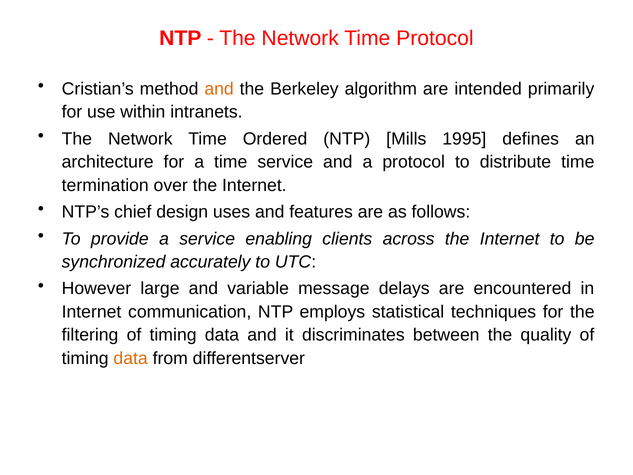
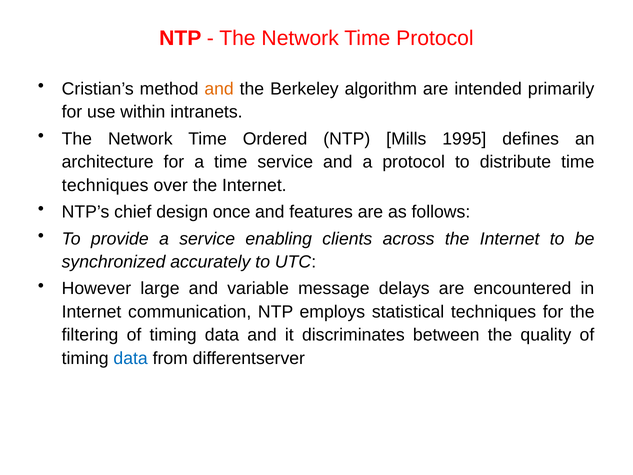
termination: termination -> techniques (105, 185)
uses: uses -> once (232, 212)
data colour: orange -> blue (131, 358)
